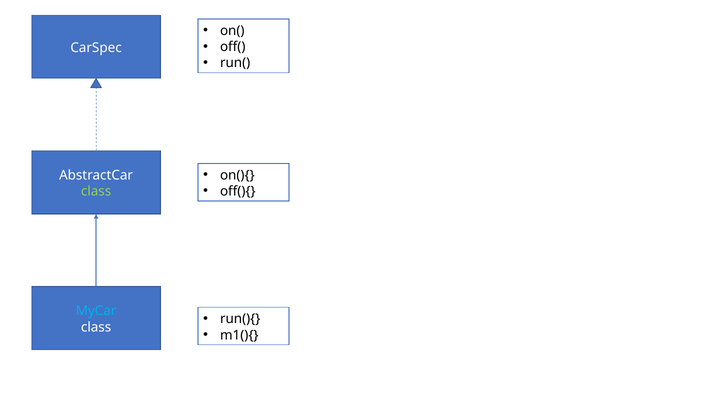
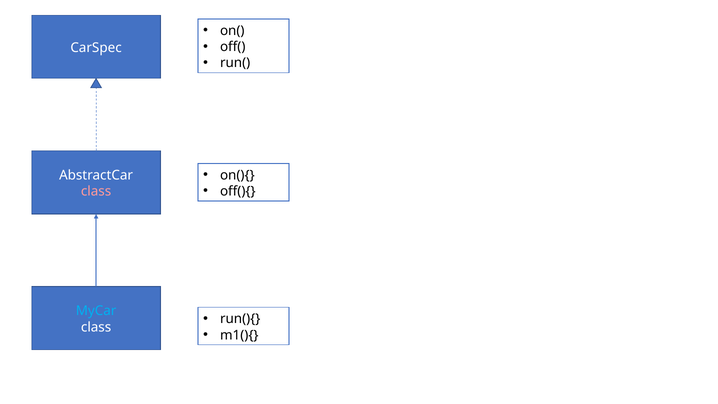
class colour: light green -> pink (96, 191)
